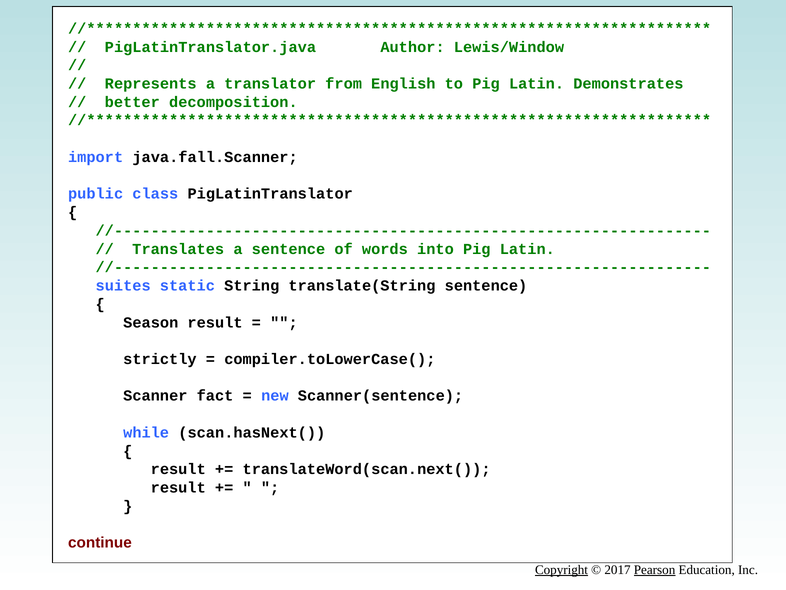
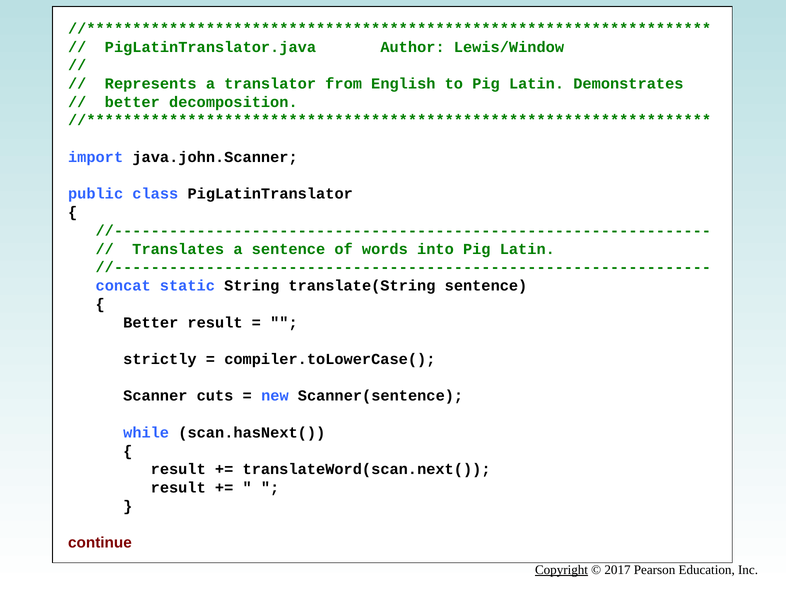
java.fall.Scanner: java.fall.Scanner -> java.john.Scanner (215, 157)
suites: suites -> concat (123, 285)
Season: Season -> Better (151, 322)
fact: fact -> cuts (215, 396)
Pearson underline: present -> none (655, 569)
